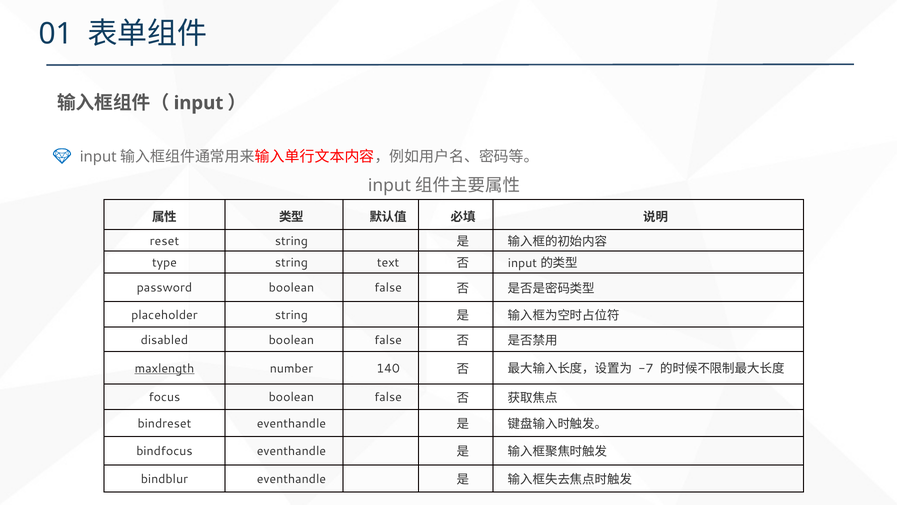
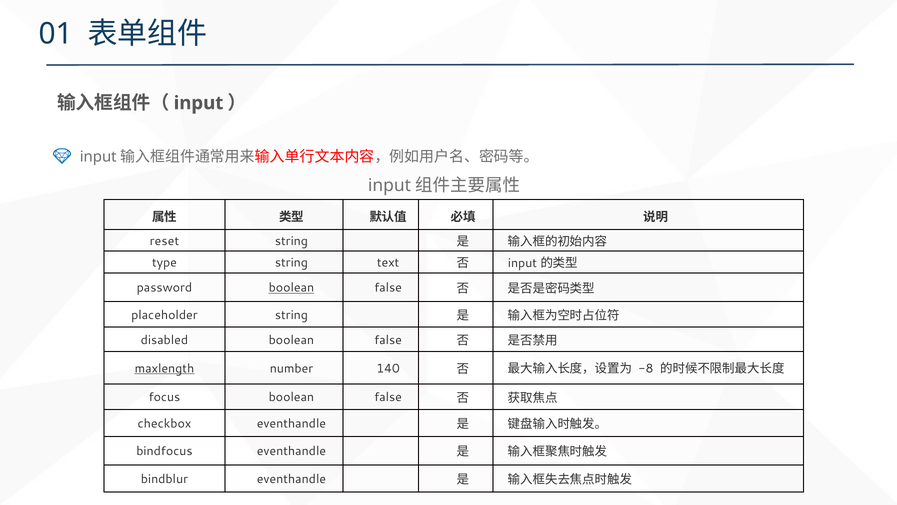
boolean underline: none -> present (291, 288)
-7: -7 -> -8 (646, 369)
bindreset: bindreset -> checkbox (164, 423)
